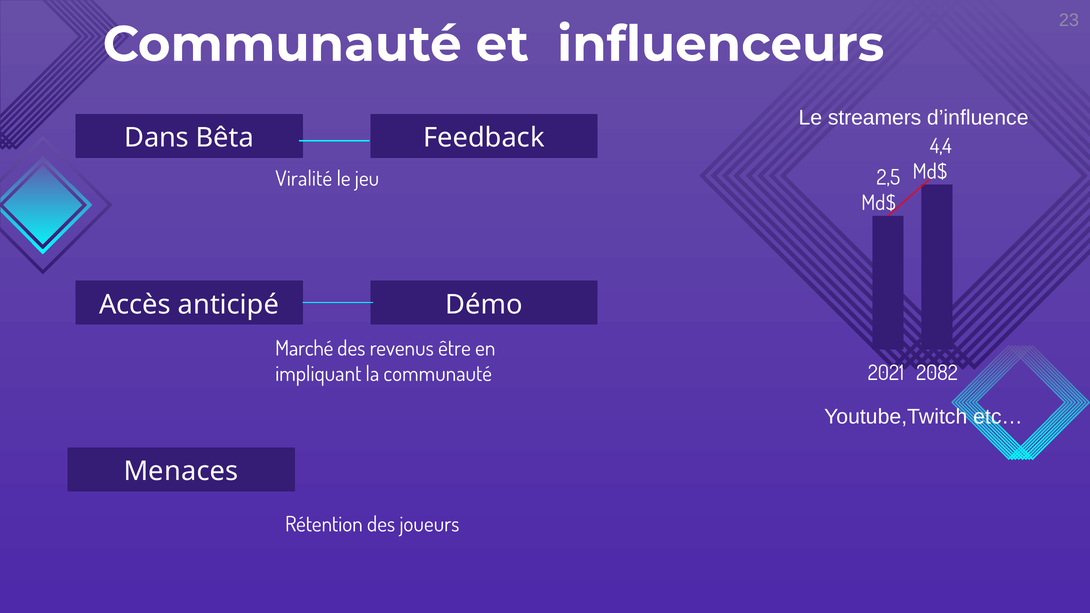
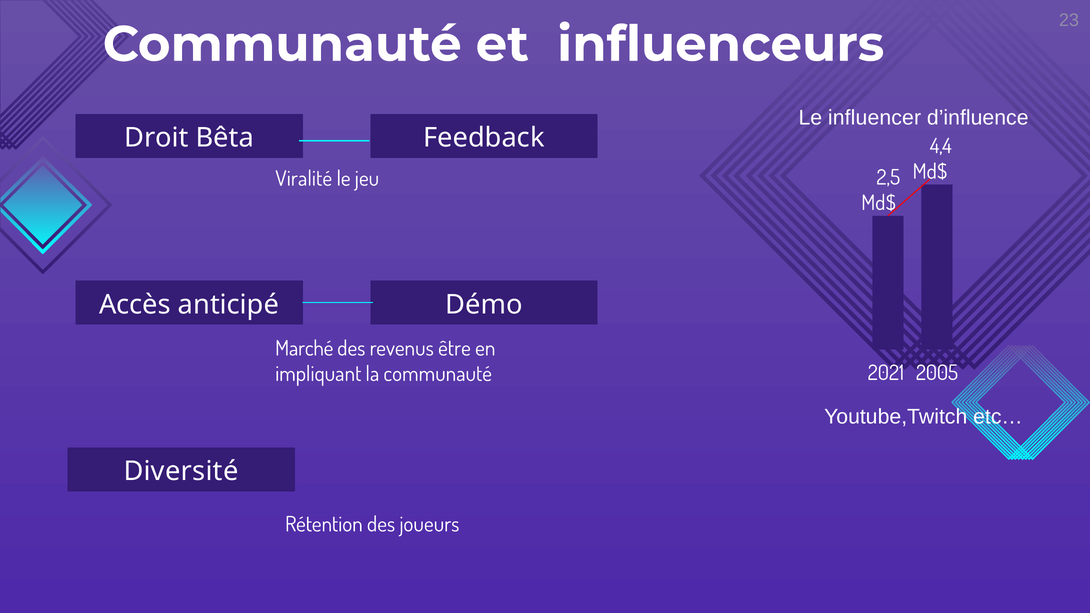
streamers: streamers -> influencer (875, 118)
Dans: Dans -> Droit (157, 138)
2082: 2082 -> 2005 (937, 373)
Menaces: Menaces -> Diversité (181, 471)
